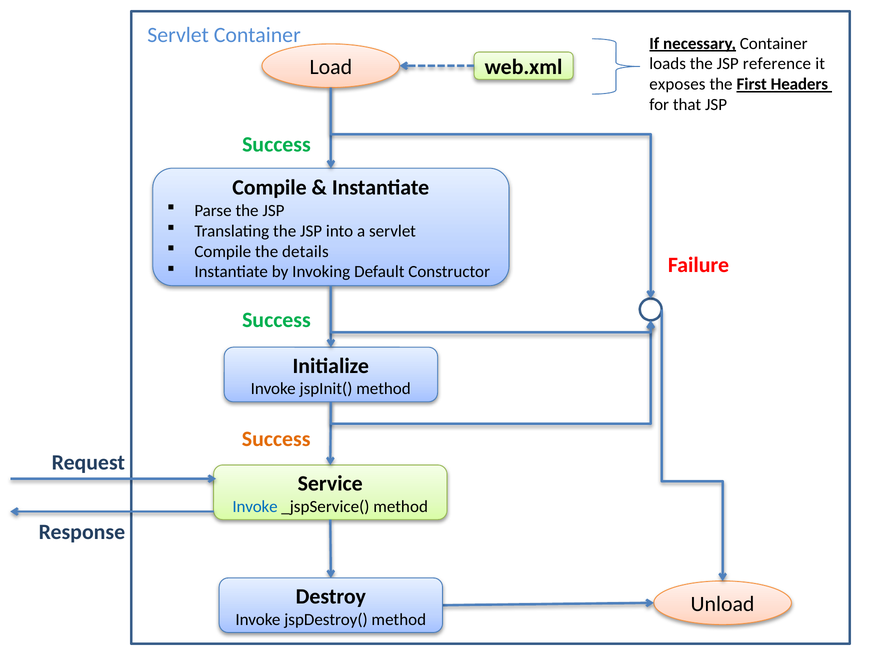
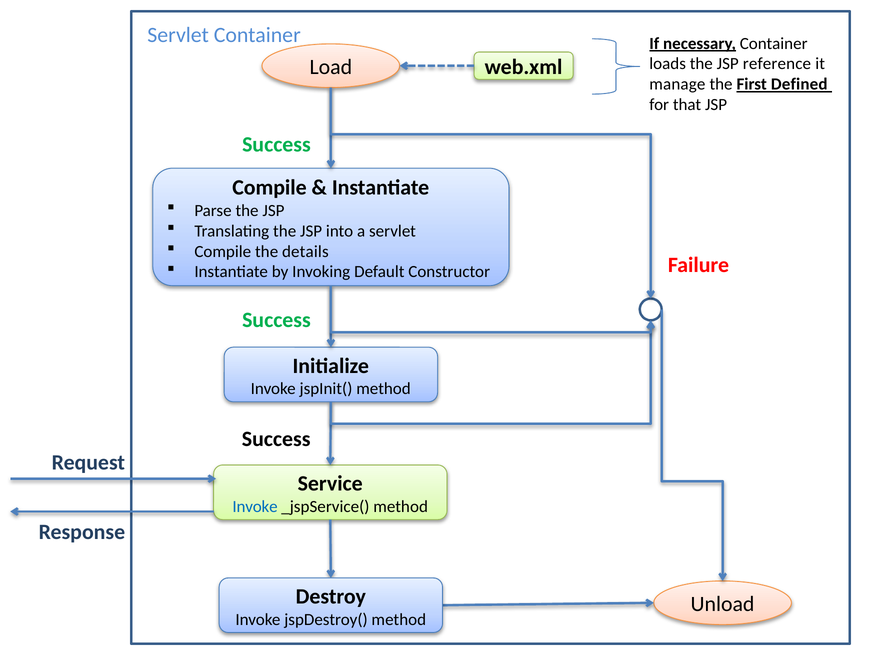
exposes: exposes -> manage (677, 84)
Headers: Headers -> Defined (799, 84)
Success colour: orange -> black (276, 440)
